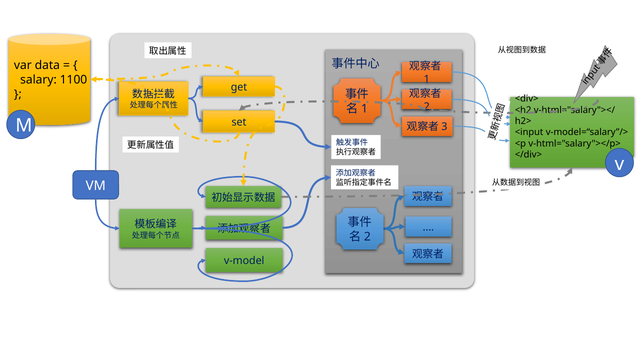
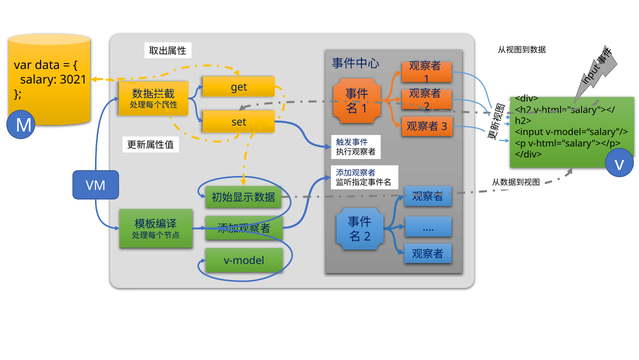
1100: 1100 -> 3021 (74, 80)
